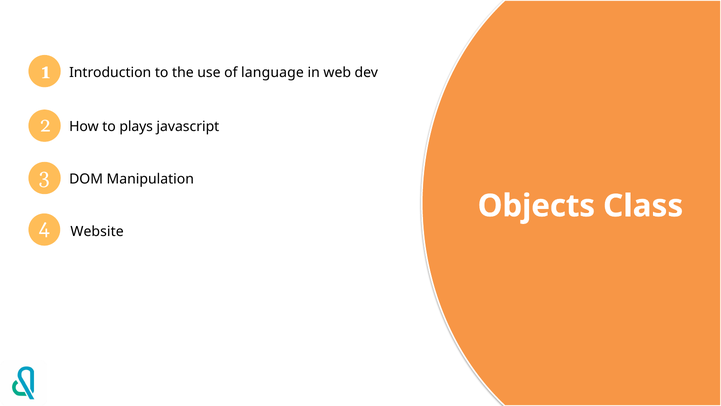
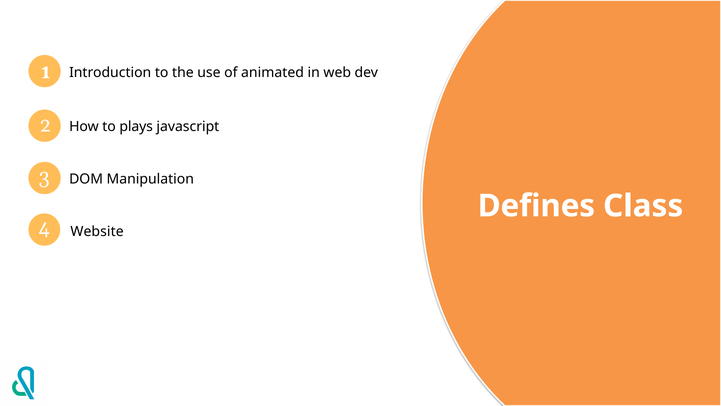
language: language -> animated (273, 73)
Objects: Objects -> Defines (536, 206)
